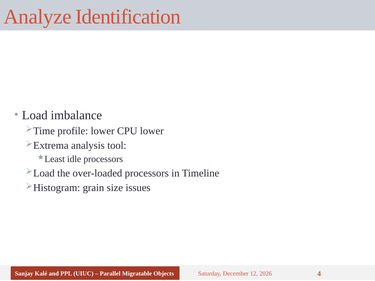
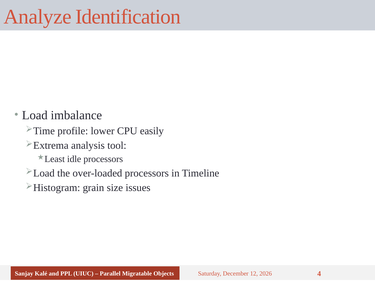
CPU lower: lower -> easily (152, 131)
